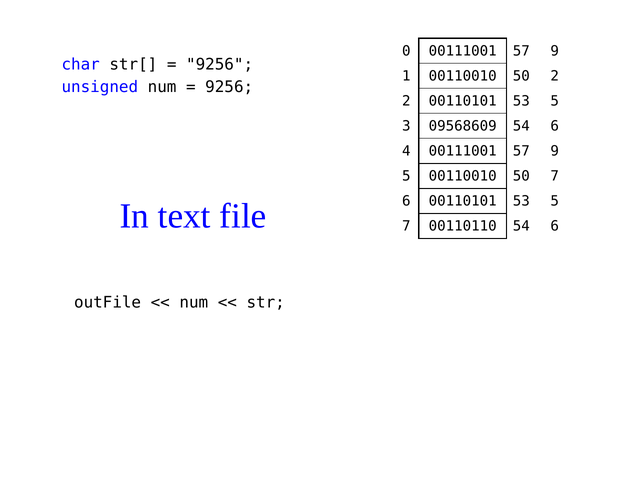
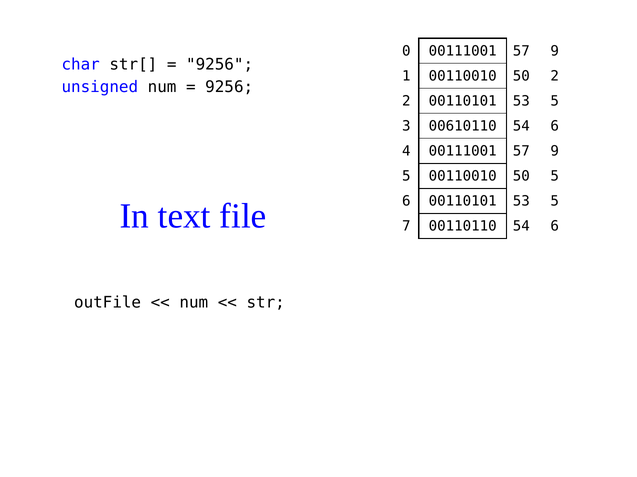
09568609: 09568609 -> 00610110 (463, 126)
50 7: 7 -> 5 (555, 176)
